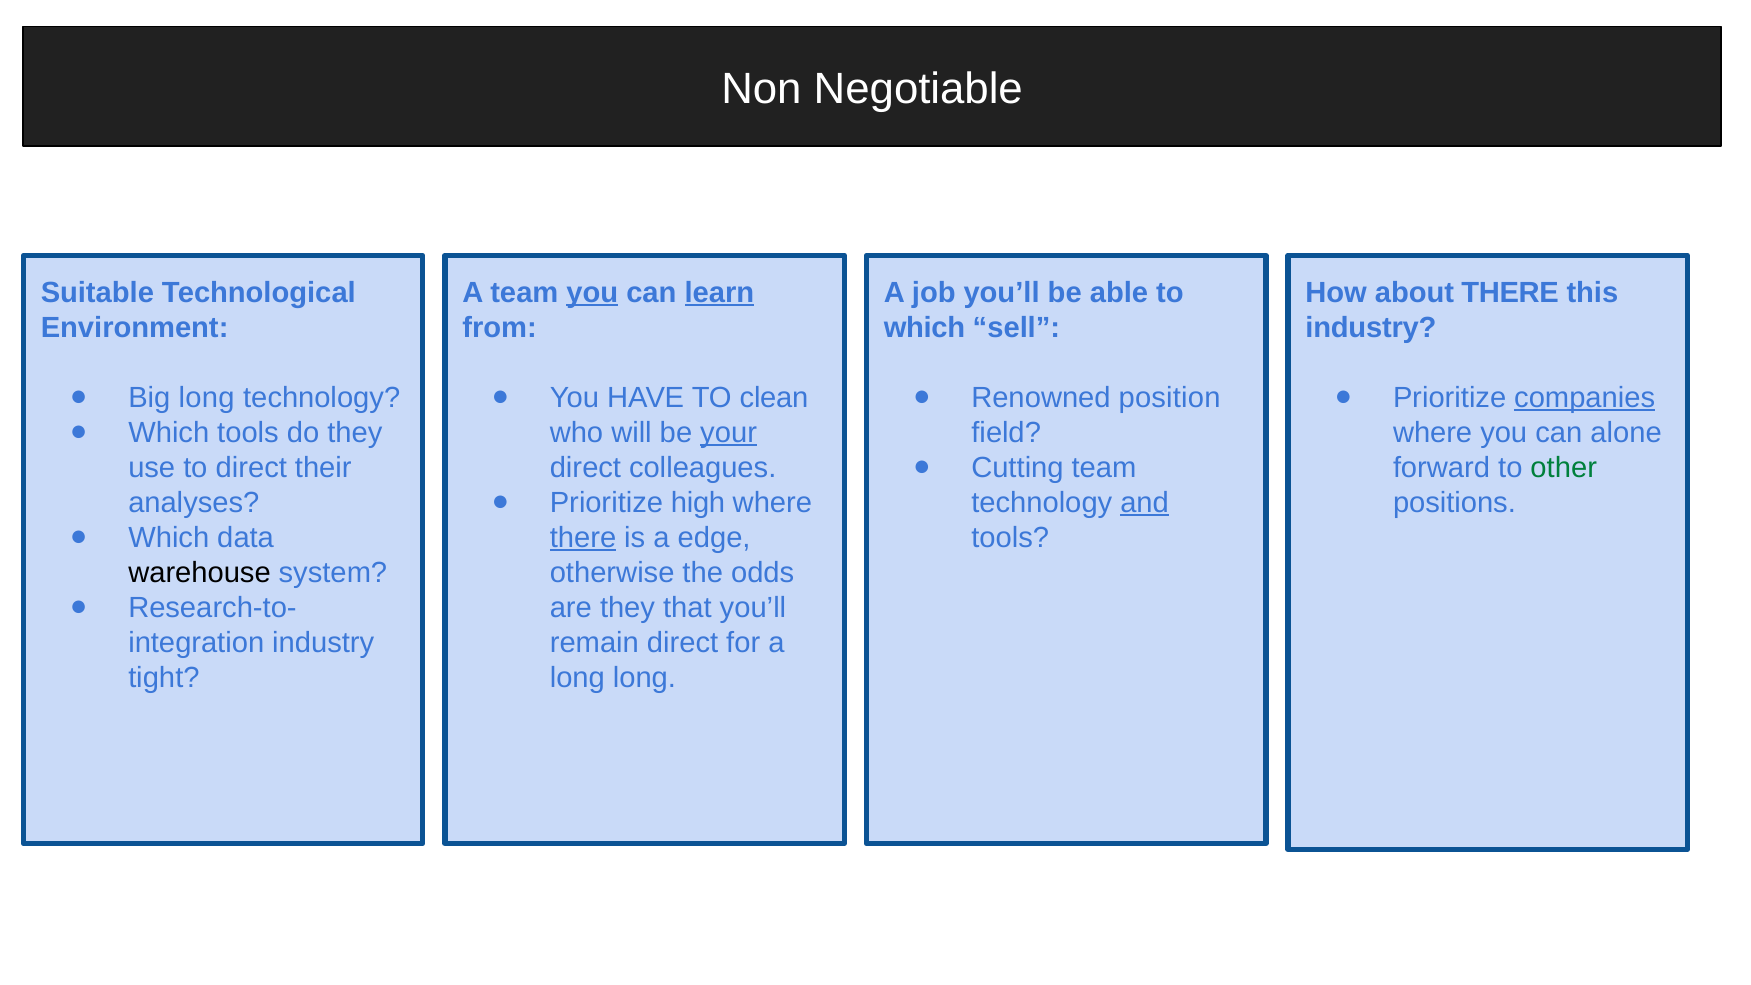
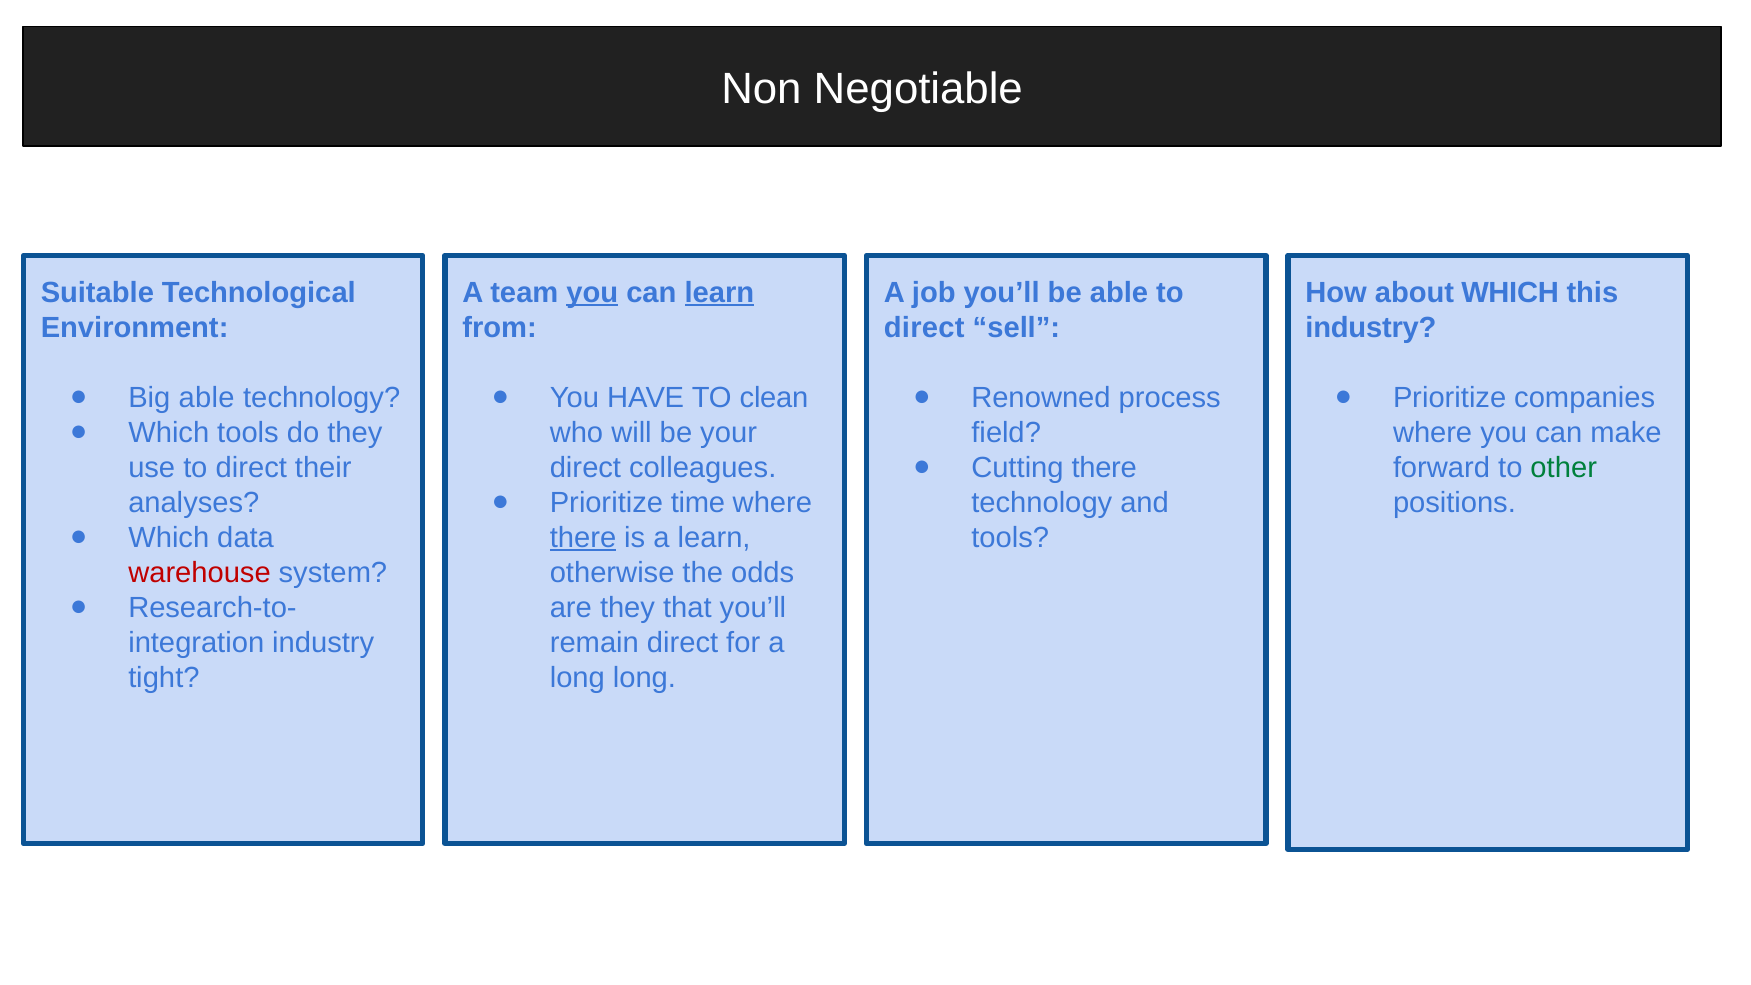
about THERE: THERE -> WHICH (1510, 293)
which: which -> direct (924, 328)
Big long: long -> able (207, 398)
position: position -> process (1170, 398)
companies underline: present -> none (1585, 398)
your underline: present -> none (729, 433)
alone: alone -> make (1626, 433)
Cutting team: team -> there (1104, 468)
high: high -> time (698, 503)
and underline: present -> none (1145, 503)
a edge: edge -> learn (714, 538)
warehouse colour: black -> red (200, 573)
